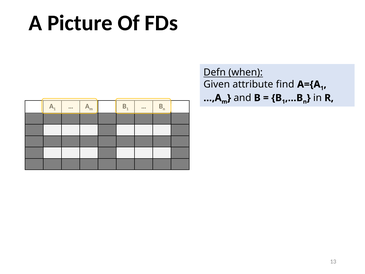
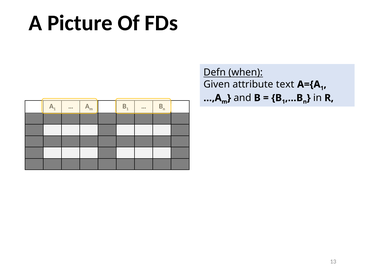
find: find -> text (285, 84)
